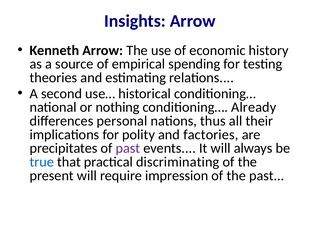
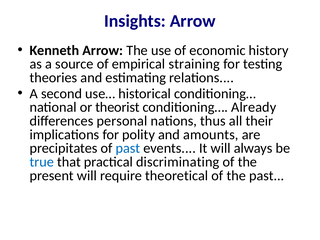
spending: spending -> straining (194, 64)
nothing: nothing -> theorist (118, 107)
factories: factories -> amounts (211, 135)
past colour: purple -> blue (128, 148)
impression: impression -> theoretical (177, 176)
